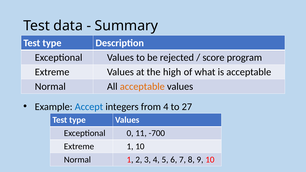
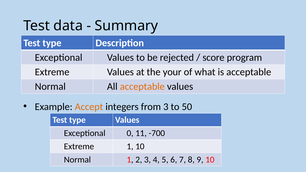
high: high -> your (172, 72)
Accept colour: blue -> orange (89, 107)
from 4: 4 -> 3 (166, 107)
27: 27 -> 50 (187, 107)
